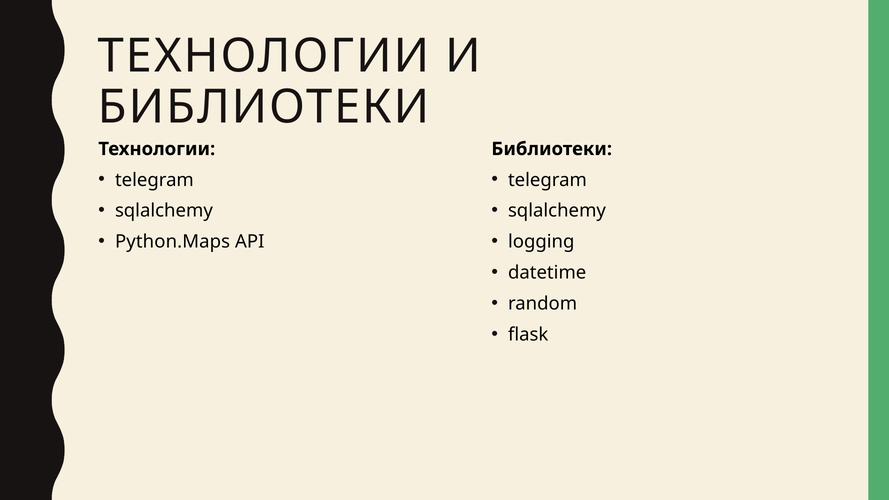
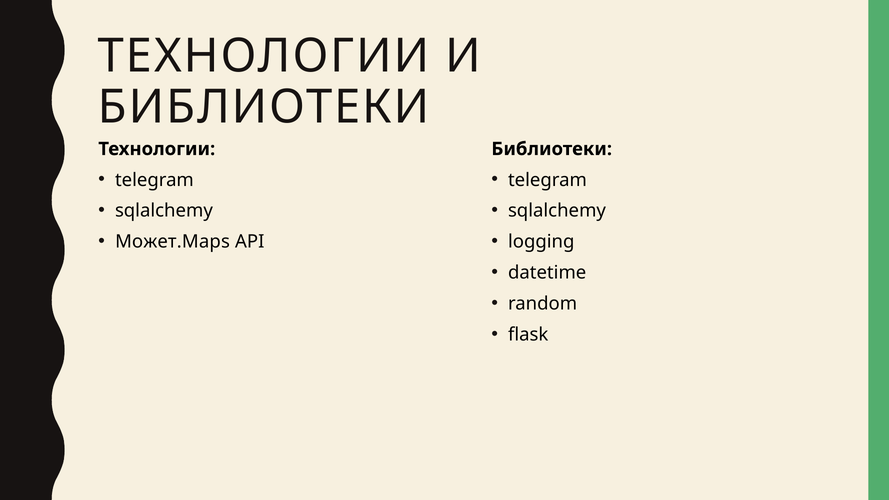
Python.Maps: Python.Maps -> Может.Maps (173, 242)
